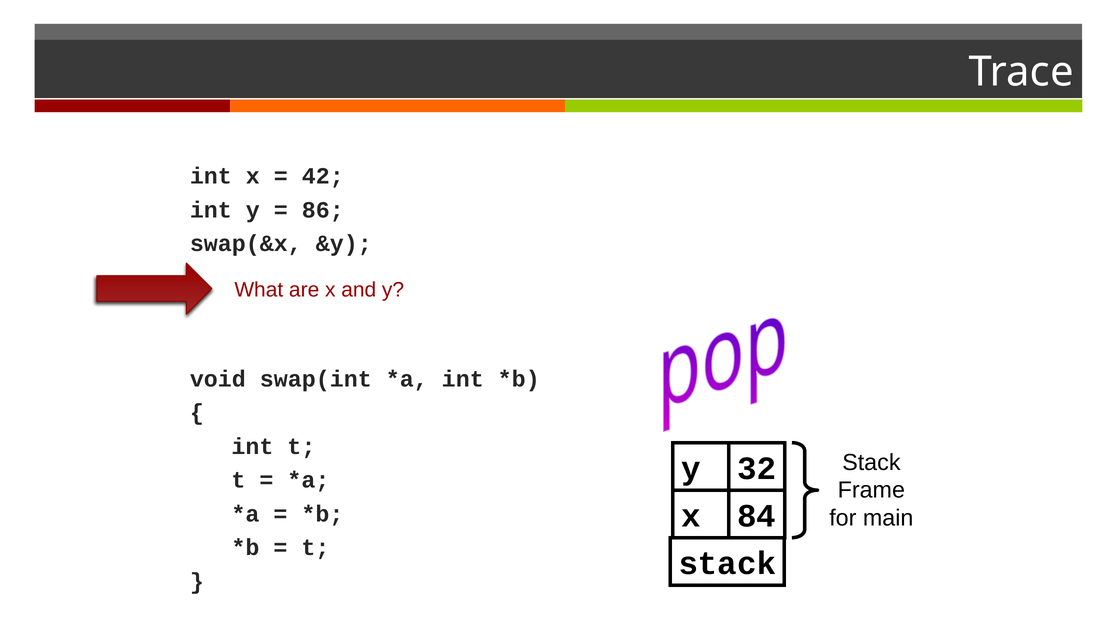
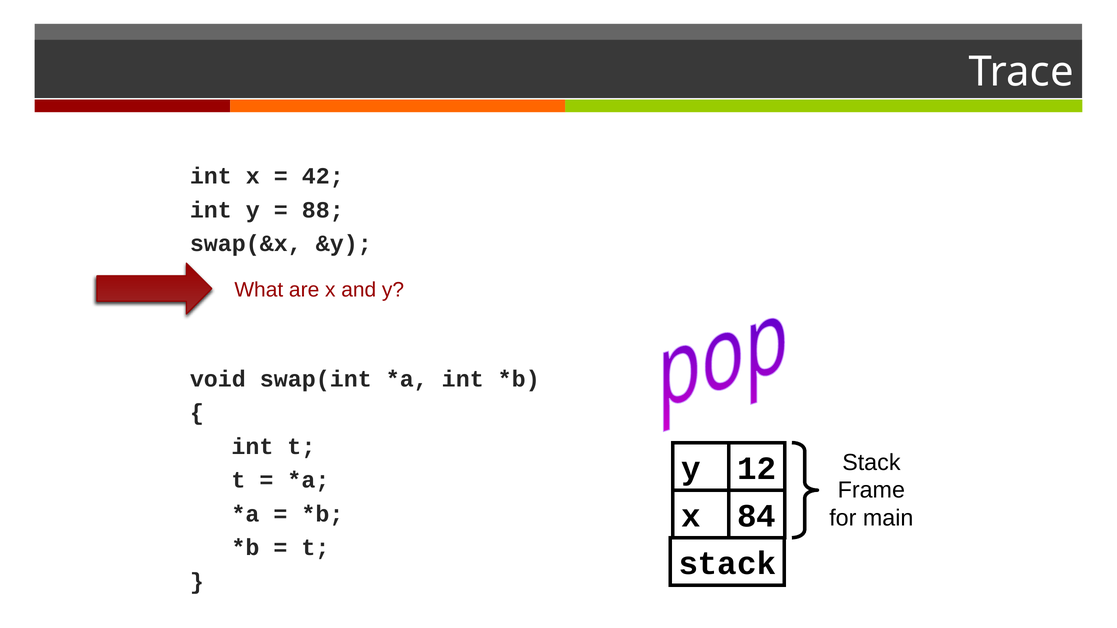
86: 86 -> 88 (323, 210)
32: 32 -> 12 (757, 469)
